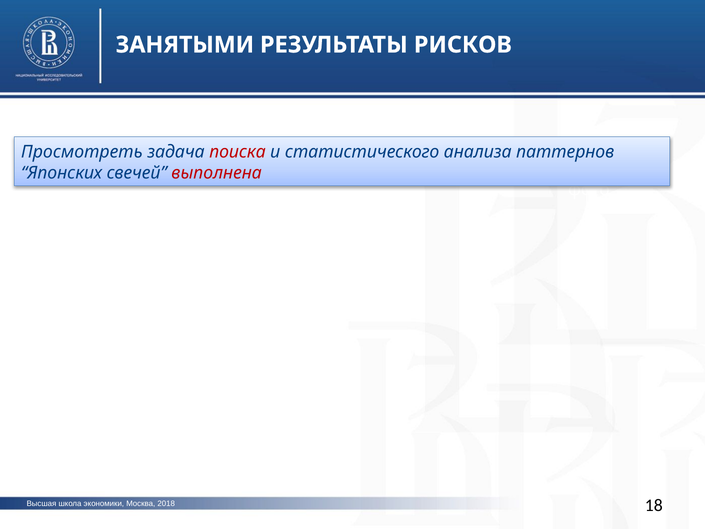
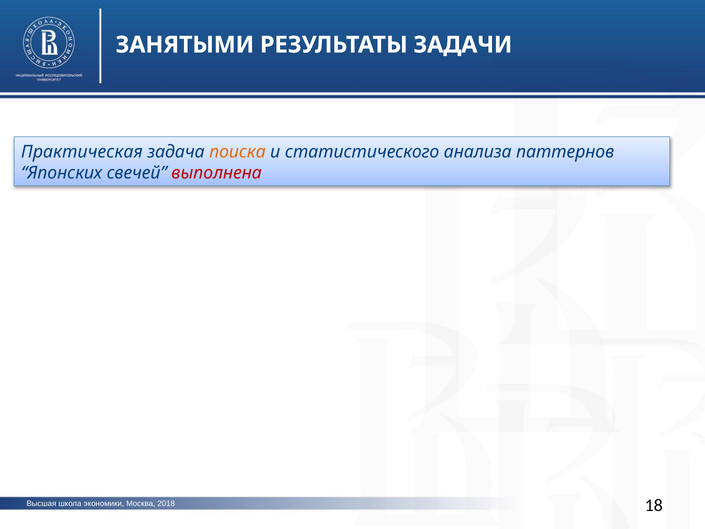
РИСКОВ: РИСКОВ -> ЗАДАЧИ (463, 45)
Просмотреть: Просмотреть -> Практическая (82, 152)
поиска colour: red -> orange (238, 152)
